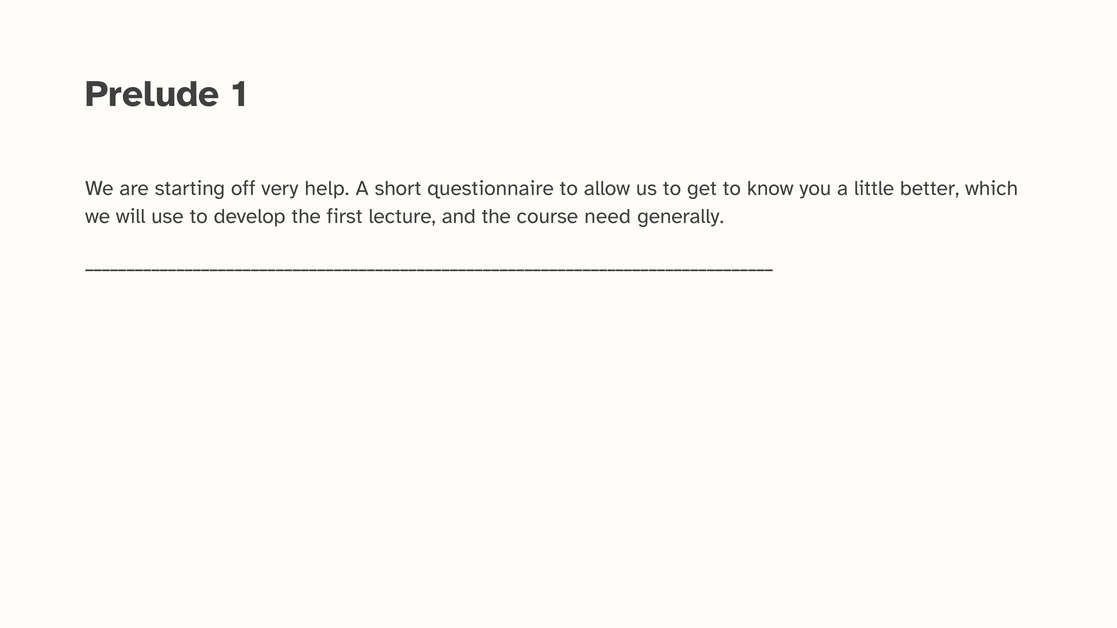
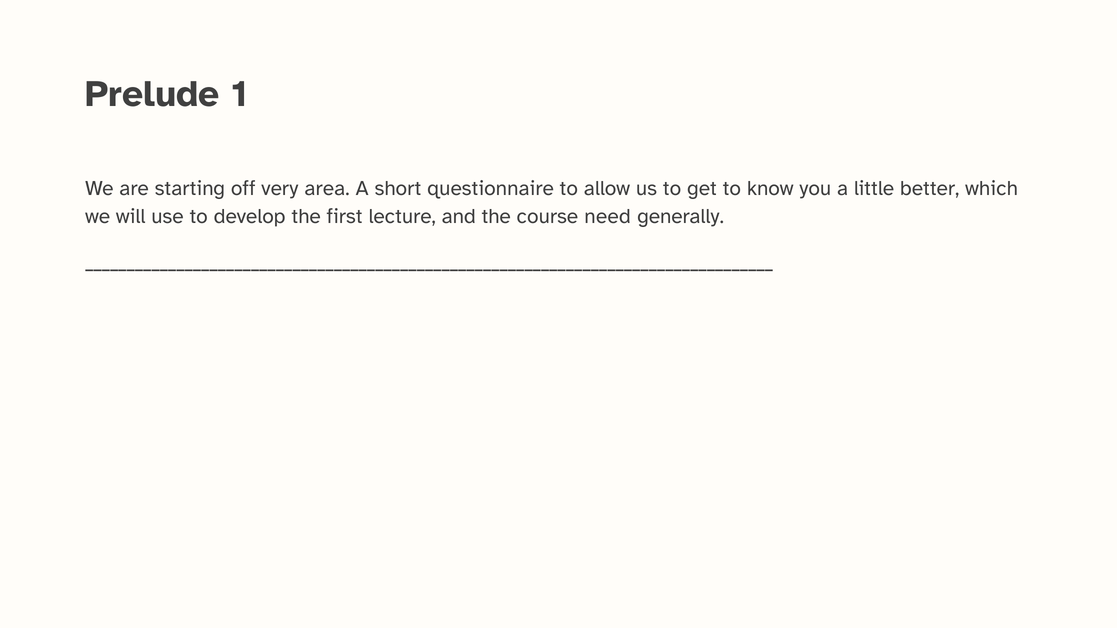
help: help -> area (327, 188)
